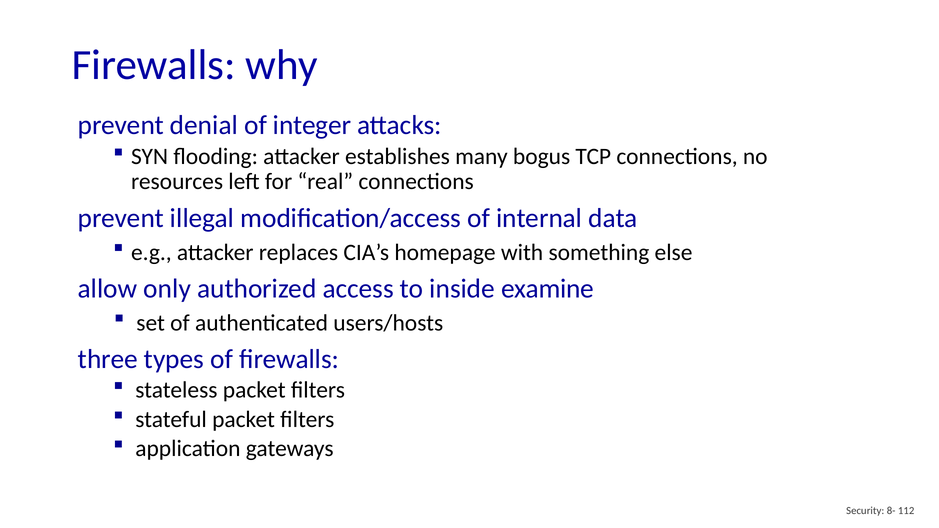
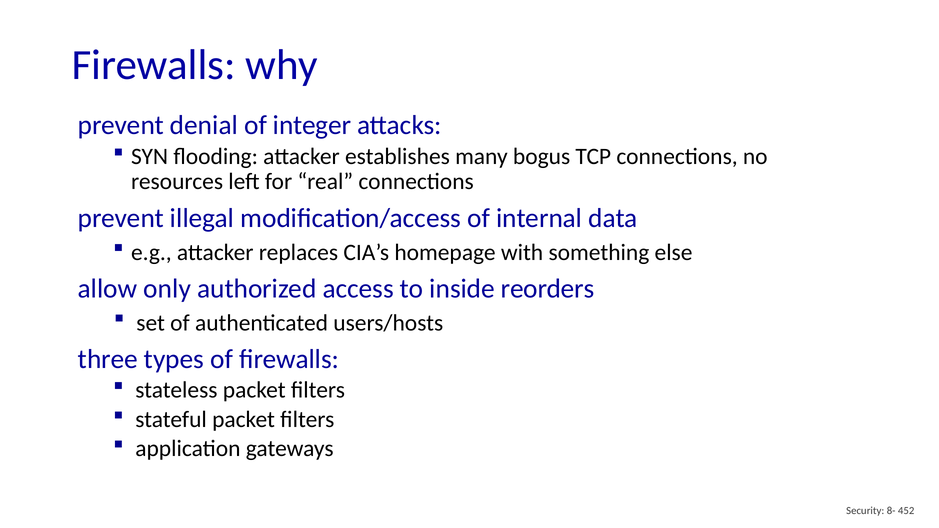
examine: examine -> reorders (548, 289)
112: 112 -> 452 (906, 511)
